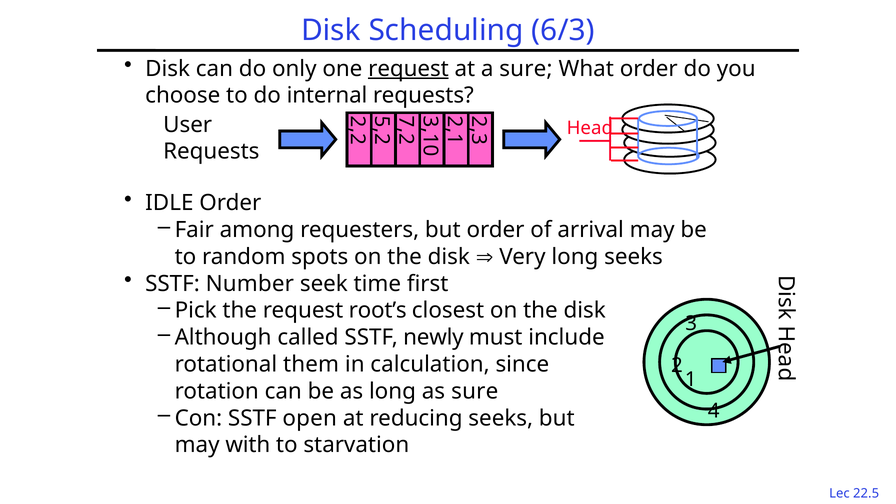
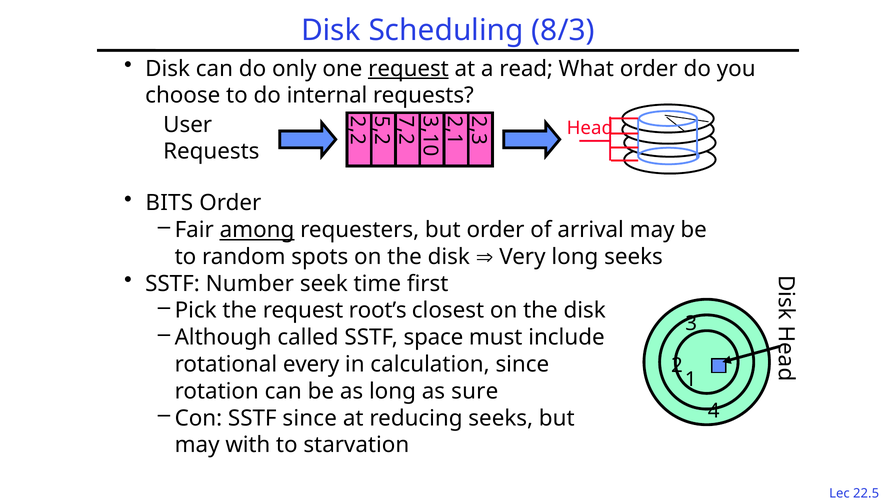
6/3: 6/3 -> 8/3 (563, 31)
a sure: sure -> read (526, 69)
IDLE: IDLE -> BITS (169, 203)
among underline: none -> present (257, 230)
newly: newly -> space (433, 337)
them: them -> every (311, 364)
SSTF open: open -> since (310, 418)
